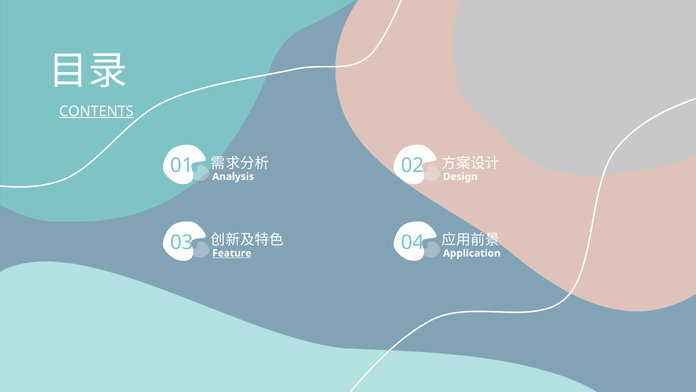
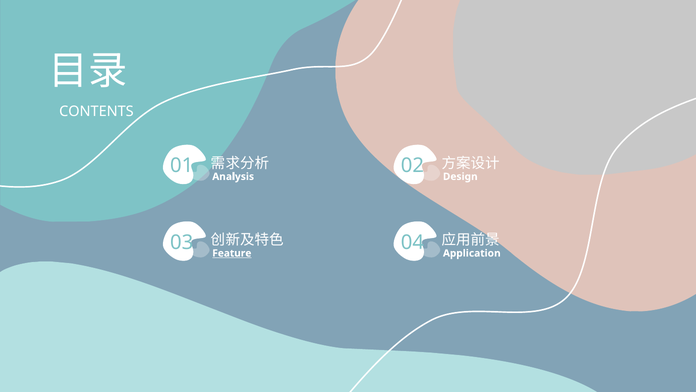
CONTENTS underline: present -> none (96, 111)
